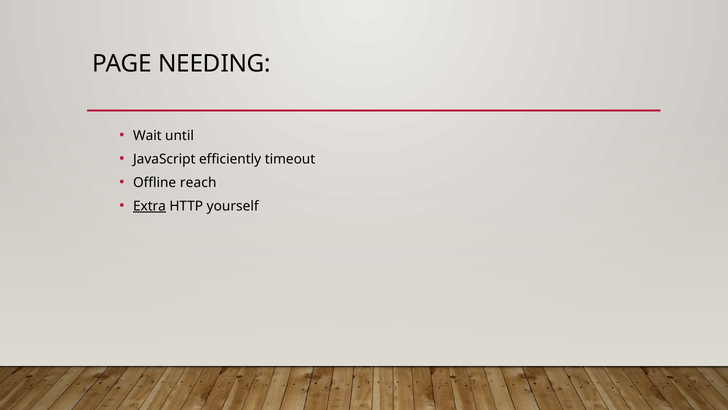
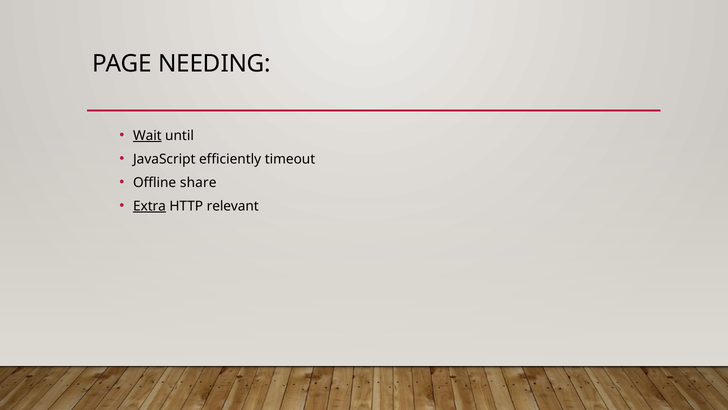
Wait underline: none -> present (147, 135)
reach: reach -> share (198, 182)
yourself: yourself -> relevant (233, 206)
